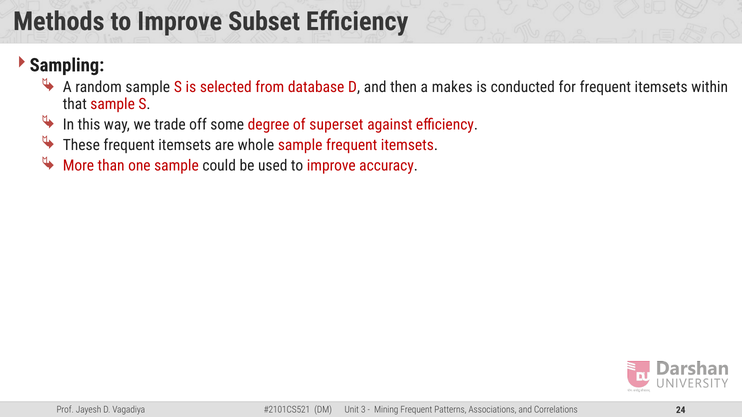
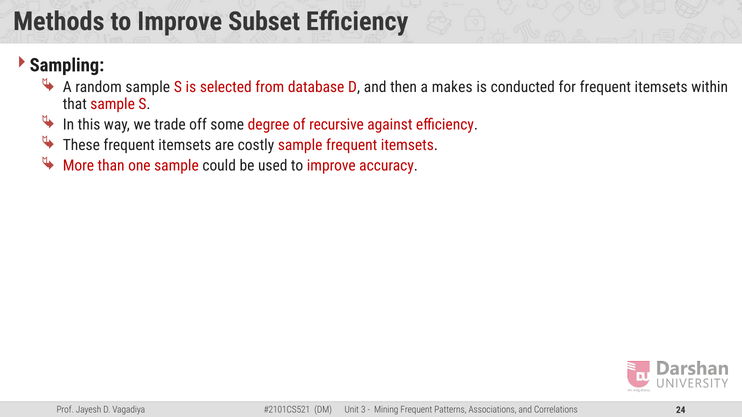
superset: superset -> recursive (336, 125)
whole: whole -> costly (256, 145)
